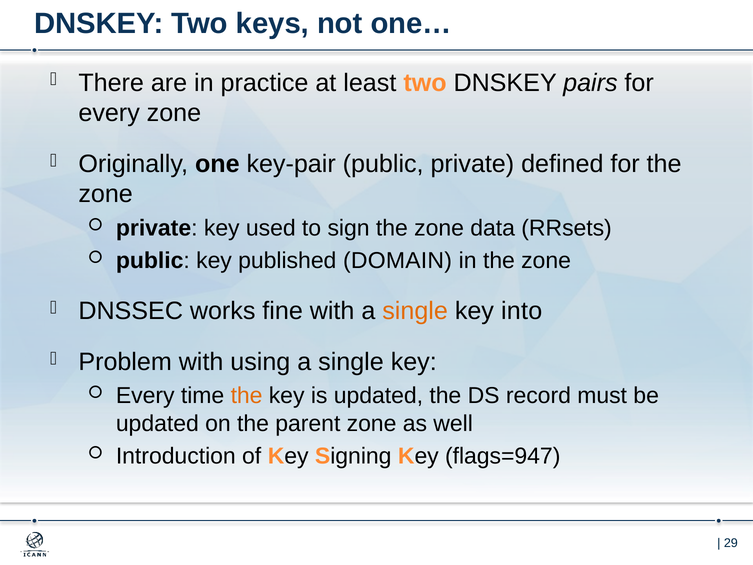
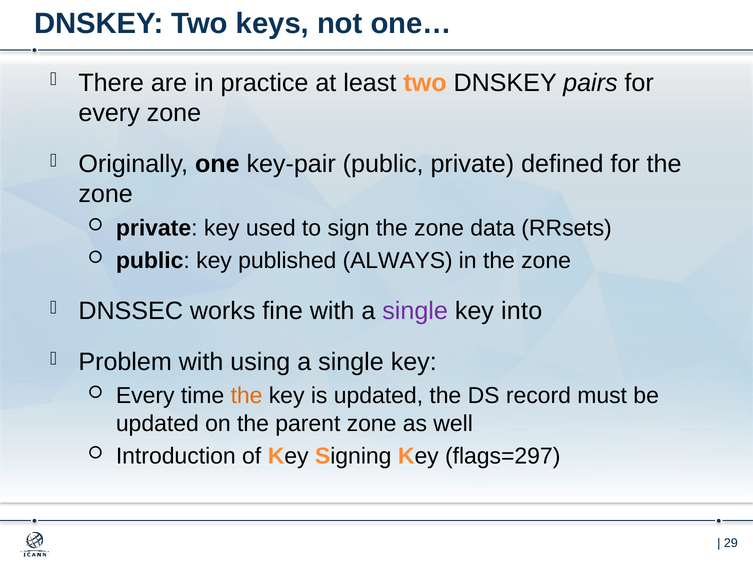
DOMAIN: DOMAIN -> ALWAYS (398, 261)
single colour: orange -> purple (415, 311)
flags=947: flags=947 -> flags=297 (503, 456)
